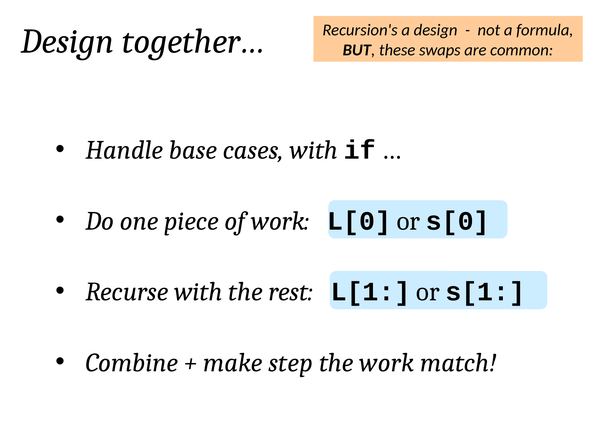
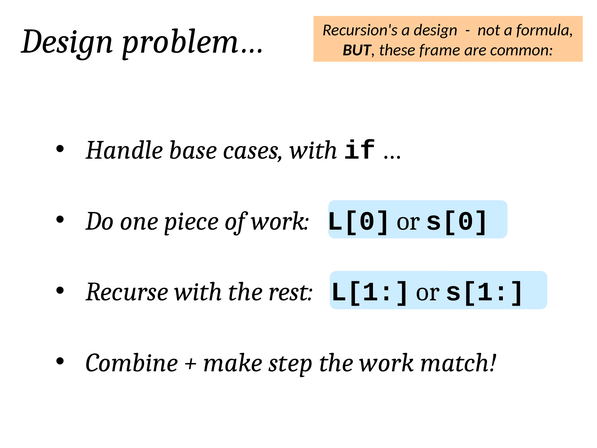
together…: together… -> problem… (193, 41)
swaps: swaps -> frame (440, 50)
